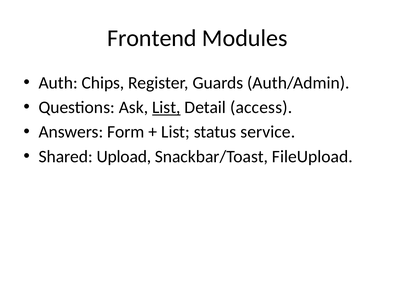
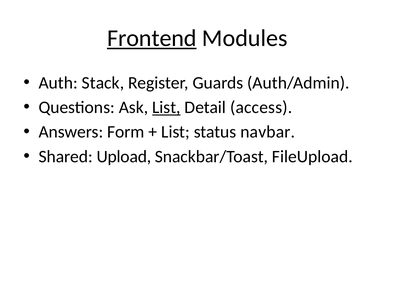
Frontend underline: none -> present (152, 38)
Chips: Chips -> Stack (103, 83)
service: service -> navbar (268, 132)
